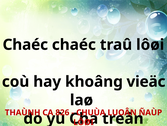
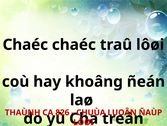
vieäc: vieäc -> ñeán (146, 81)
